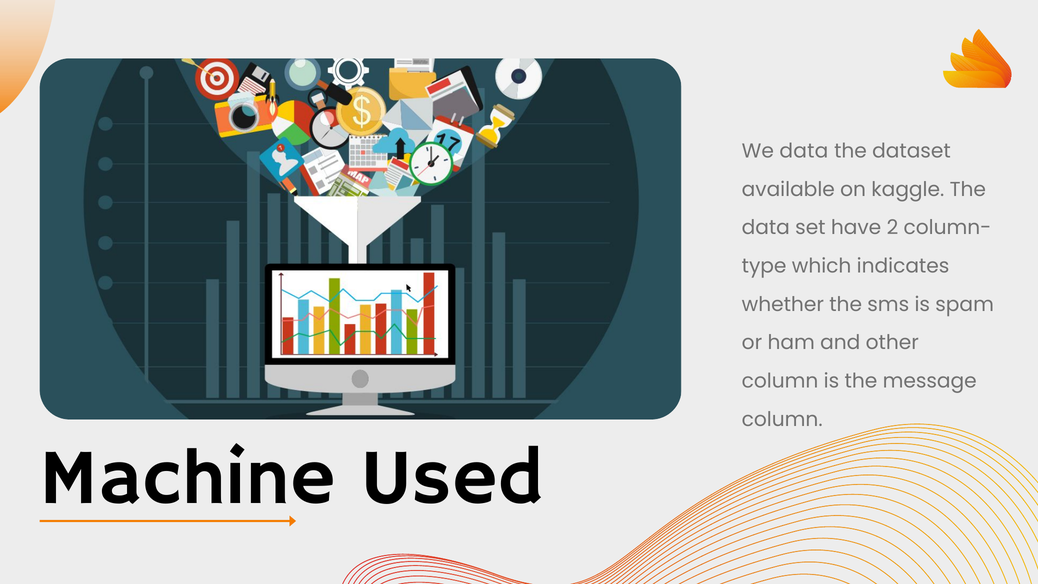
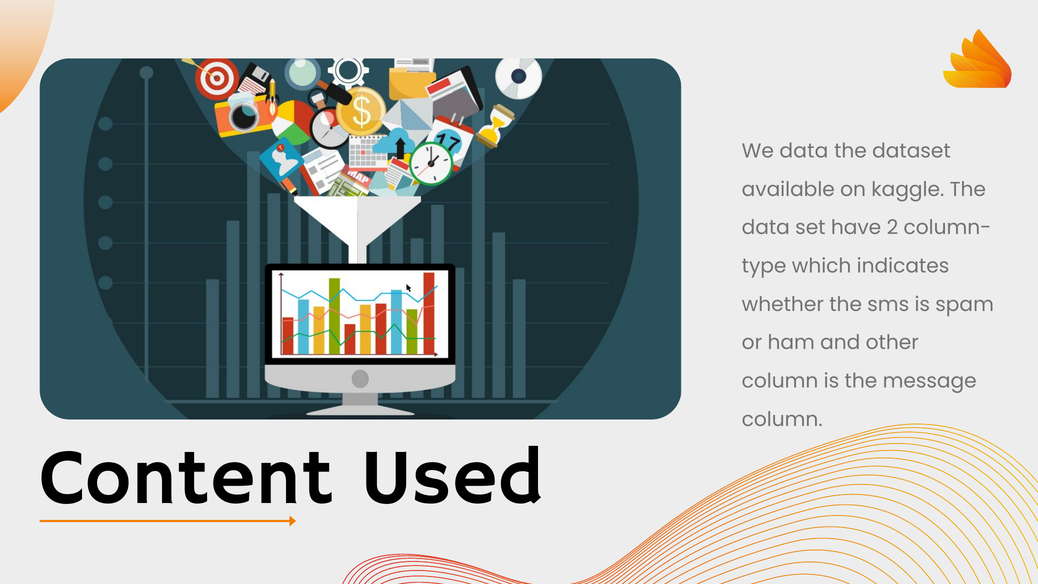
Machine: Machine -> Content (187, 477)
